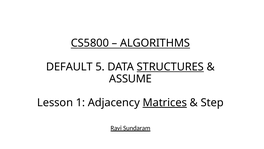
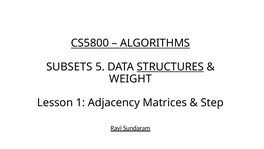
DEFAULT: DEFAULT -> SUBSETS (69, 67)
ASSUME: ASSUME -> WEIGHT (130, 79)
Matrices underline: present -> none (165, 102)
